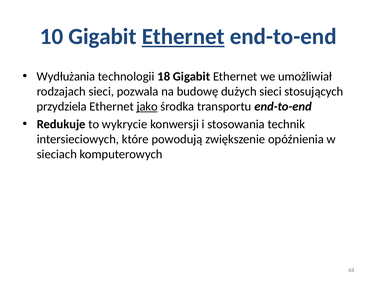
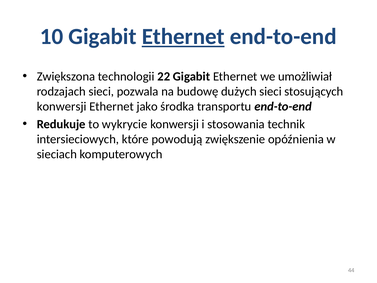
Wydłużania: Wydłużania -> Zwiększona (66, 76)
18: 18 -> 22 (164, 76)
przydziela: przydziela -> konwersji (62, 106)
jako underline: present -> none (147, 106)
